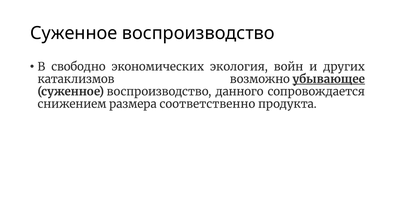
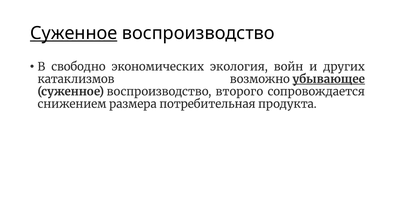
Суженное underline: none -> present (74, 33)
данного: данного -> второго (239, 92)
соответственно: соответственно -> потребительная (207, 104)
